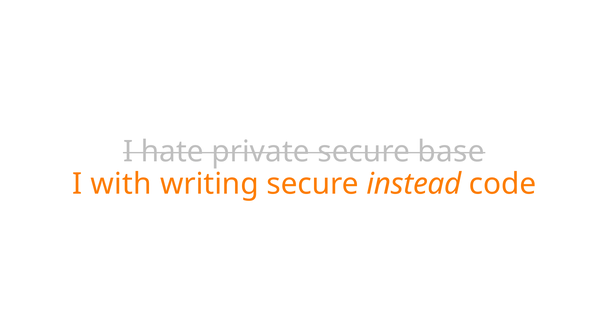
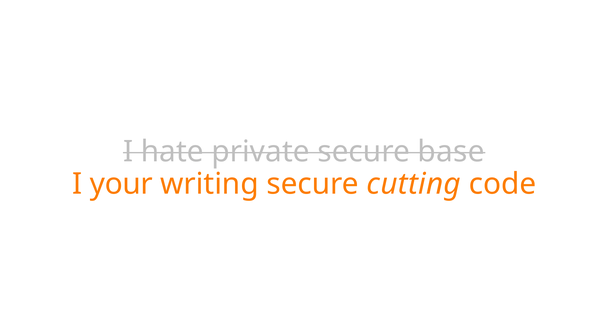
with: with -> your (121, 184)
instead: instead -> cutting (414, 184)
